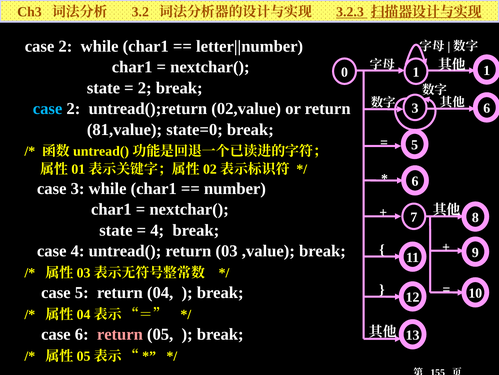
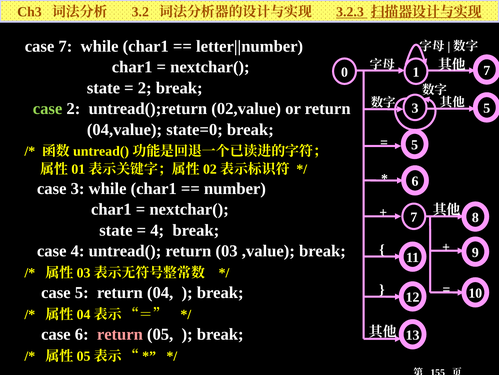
2: 2 -> 7 (65, 46)
1 1: 1 -> 7 (487, 70)
case colour: light blue -> light green (48, 109)
3 6: 6 -> 5 (487, 108)
81,value: 81,value -> 04,value (124, 129)
